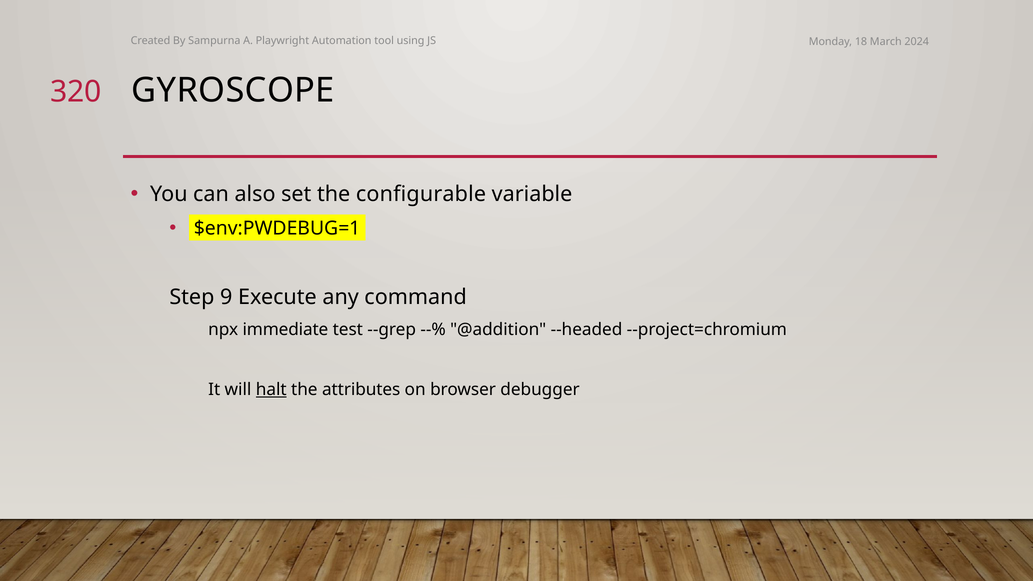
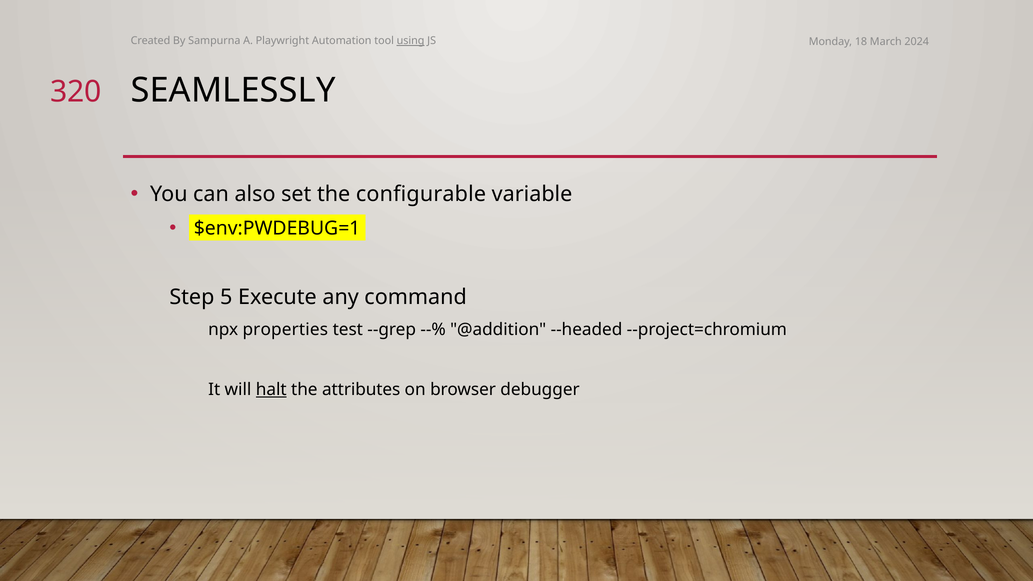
using underline: none -> present (411, 41)
GYROSCOPE: GYROSCOPE -> SEAMLESSLY (233, 90)
9: 9 -> 5 (226, 297)
immediate: immediate -> properties (285, 330)
